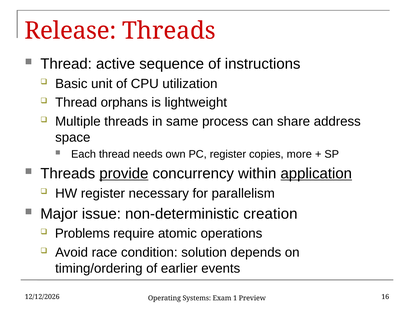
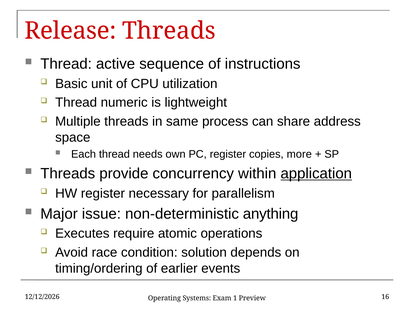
orphans: orphans -> numeric (124, 102)
provide underline: present -> none (124, 173)
creation: creation -> anything (271, 213)
Problems: Problems -> Executes (82, 233)
